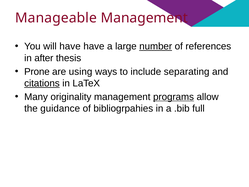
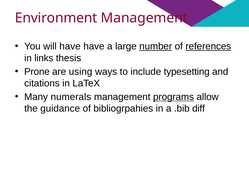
Manageable: Manageable -> Environment (56, 18)
references underline: none -> present (208, 46)
after: after -> links (44, 58)
separating: separating -> typesetting (187, 72)
citations underline: present -> none (42, 83)
originality: originality -> numerals (71, 97)
full: full -> diff (198, 108)
